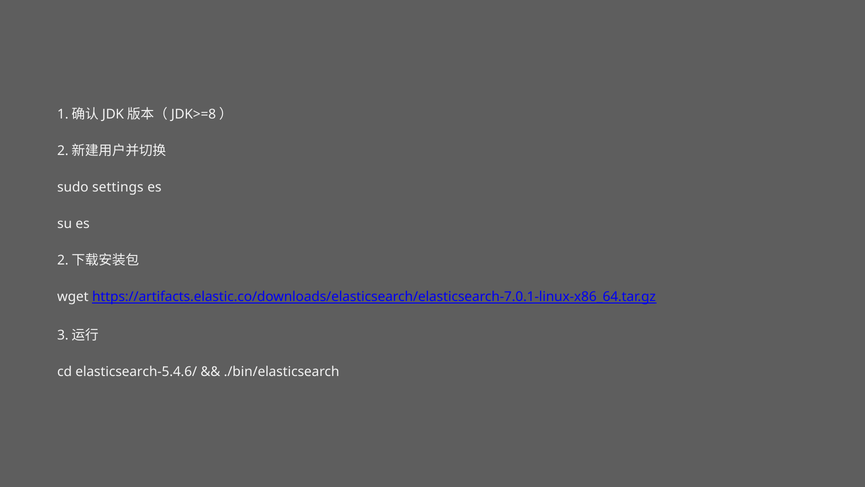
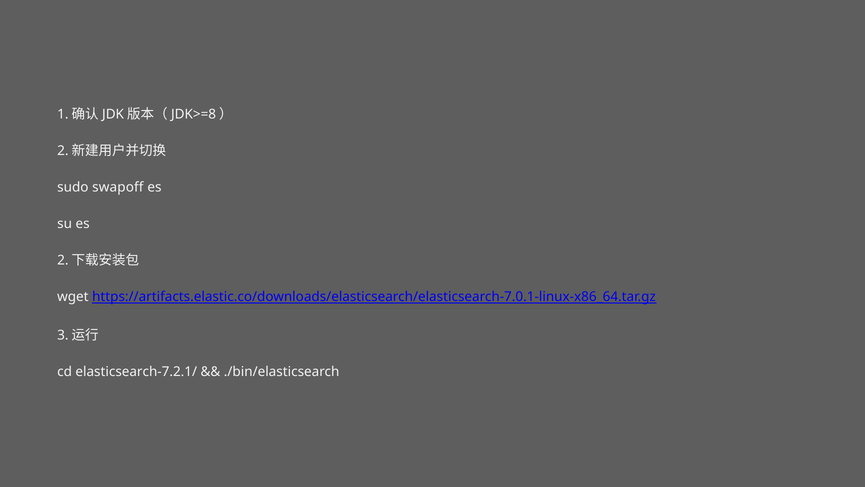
settings: settings -> swapoff (118, 187)
elasticsearch-5.4.6/: elasticsearch-5.4.6/ -> elasticsearch-7.2.1/ (136, 372)
